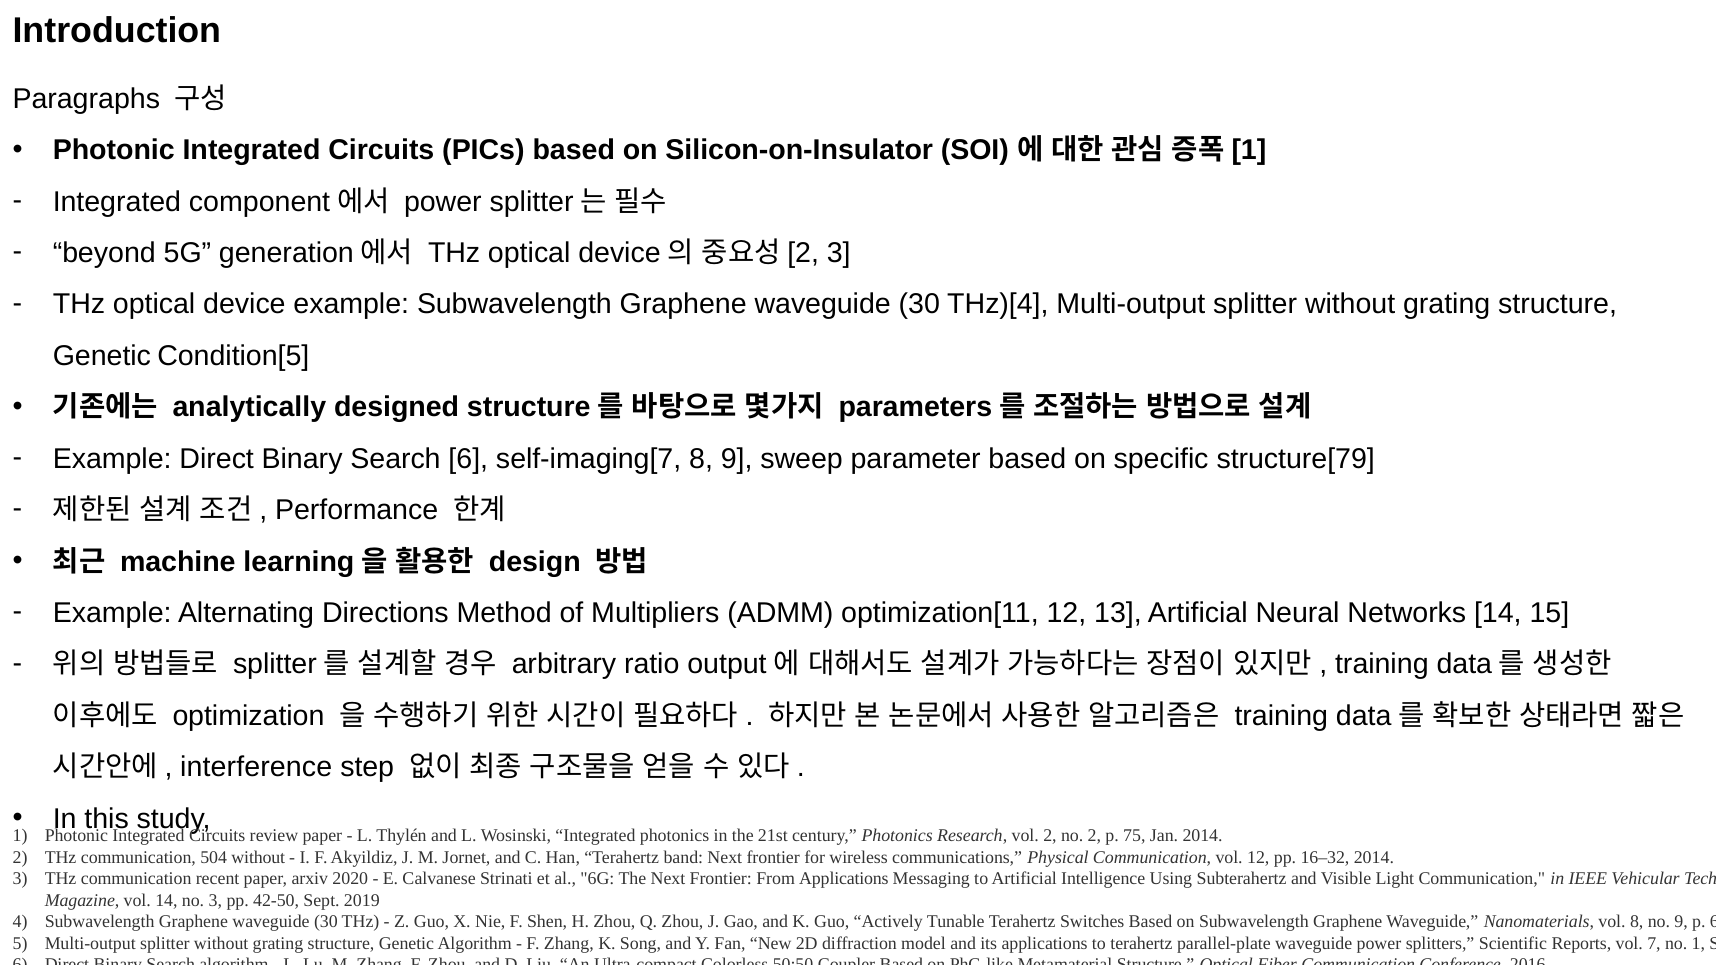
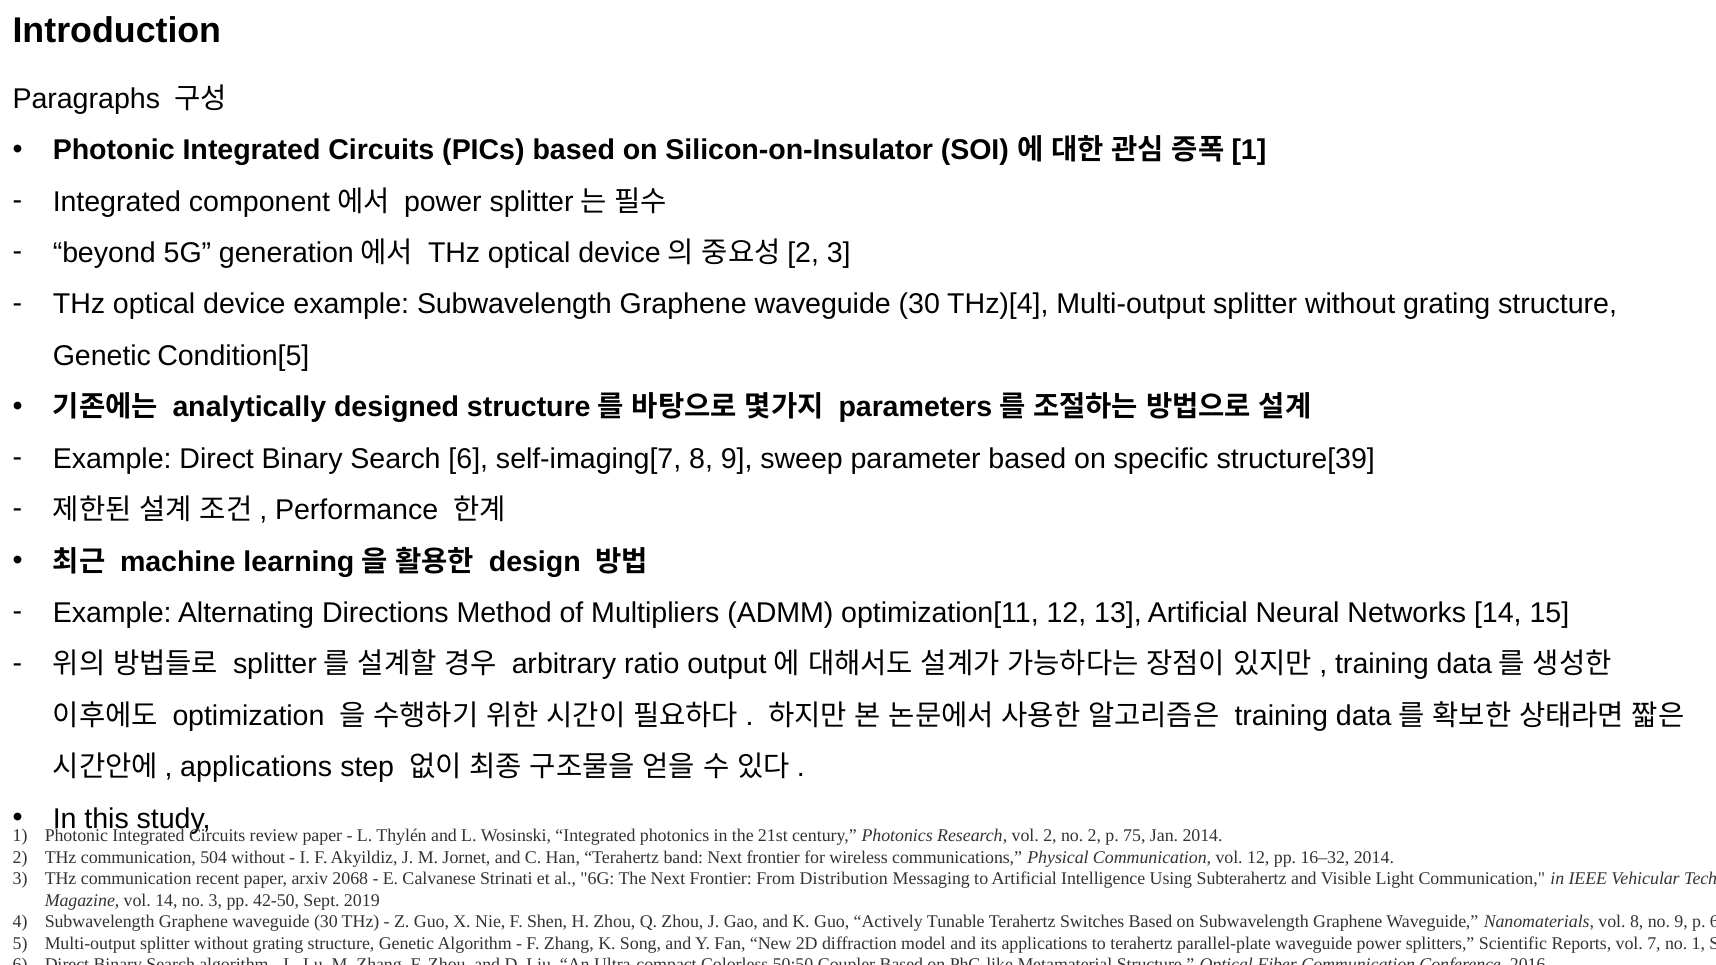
structure[79: structure[79 -> structure[39 (1296, 459)
interference: interference -> applications (256, 767)
2020: 2020 -> 2068 (350, 879)
From Applications: Applications -> Distribution (844, 879)
